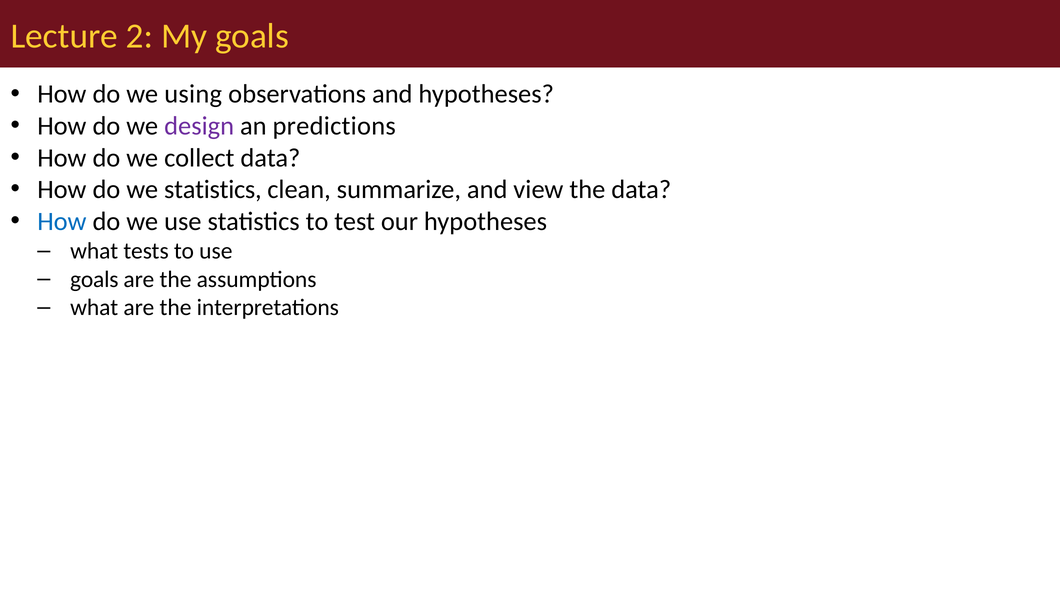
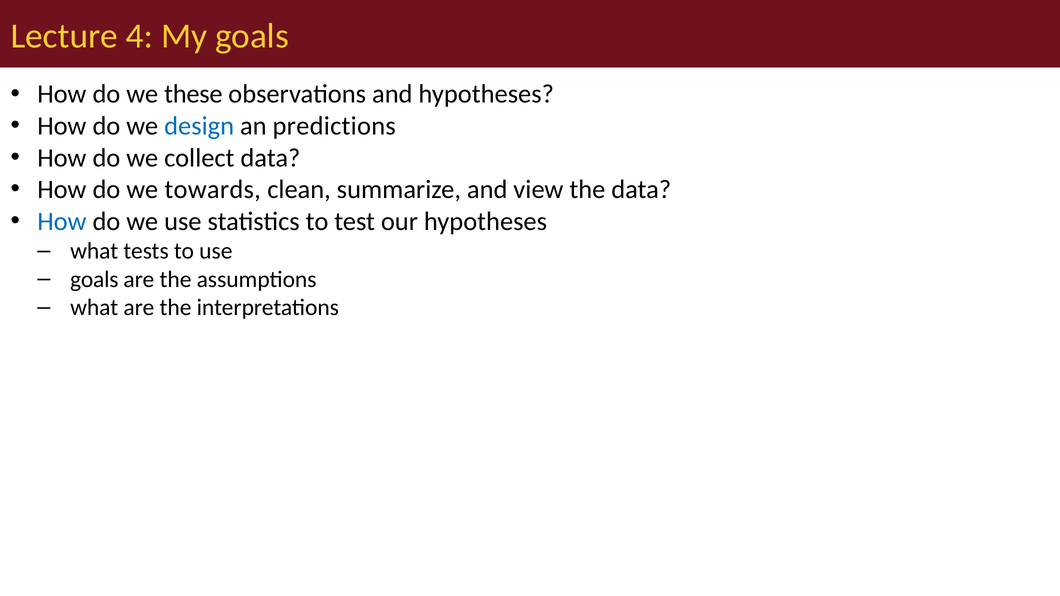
2: 2 -> 4 (139, 36)
using: using -> these (193, 94)
design colour: purple -> blue (199, 126)
we statistics: statistics -> towards (213, 190)
